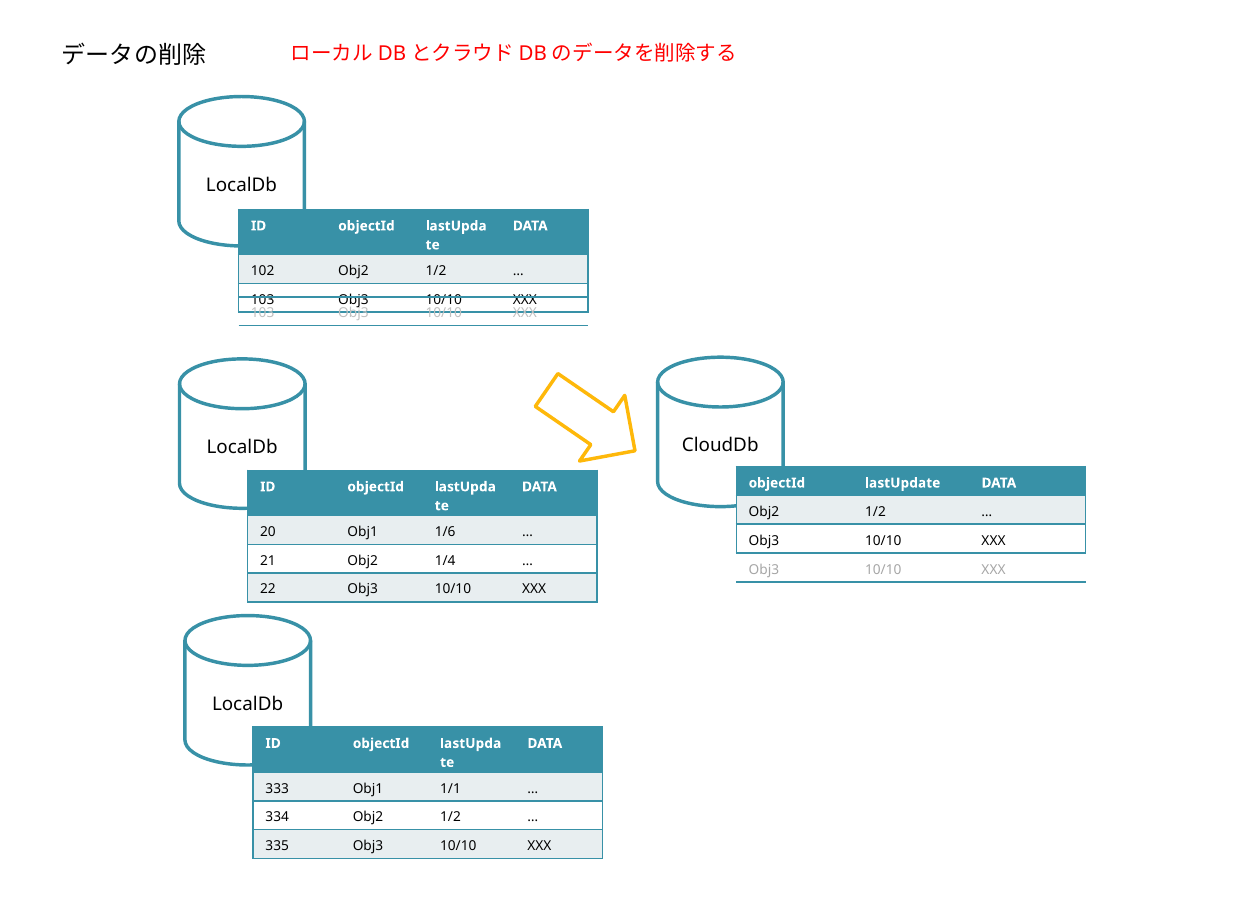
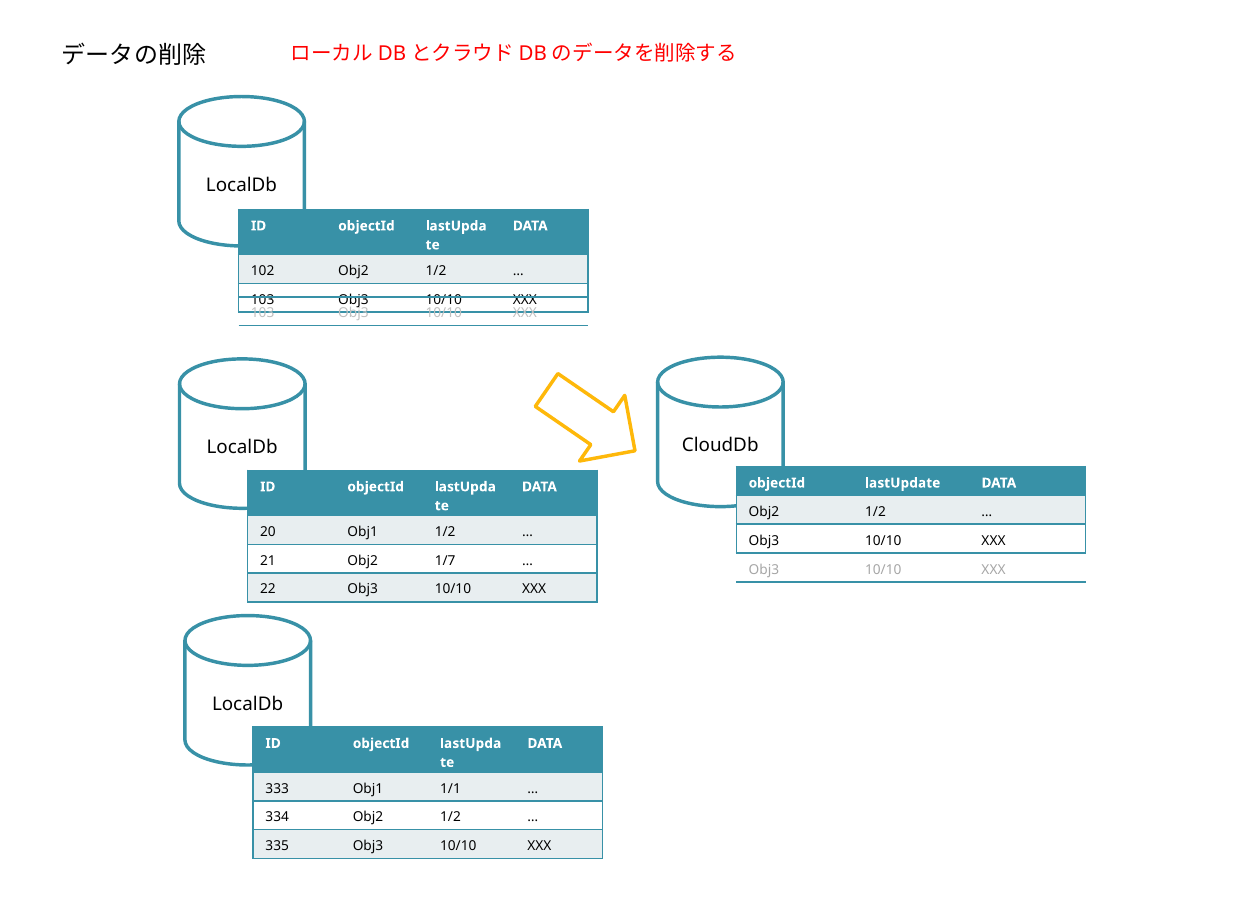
Obj1 1/6: 1/6 -> 1/2 (445, 532)
1/4: 1/4 -> 1/7 (445, 561)
